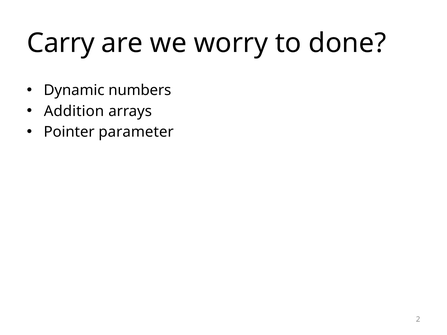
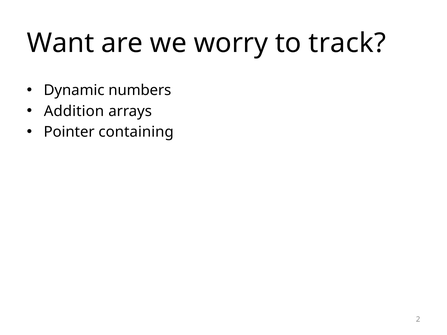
Carry: Carry -> Want (61, 43)
done: done -> track (347, 43)
parameter: parameter -> containing (136, 132)
